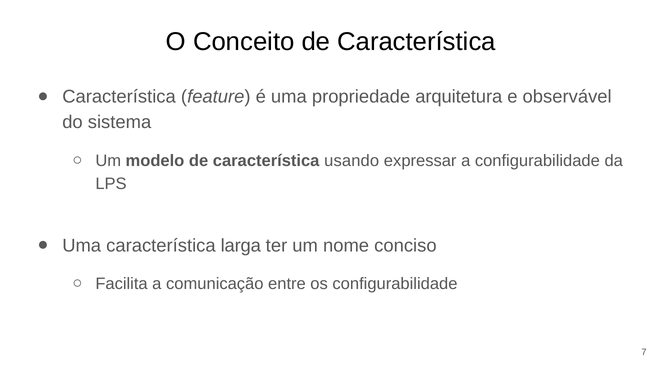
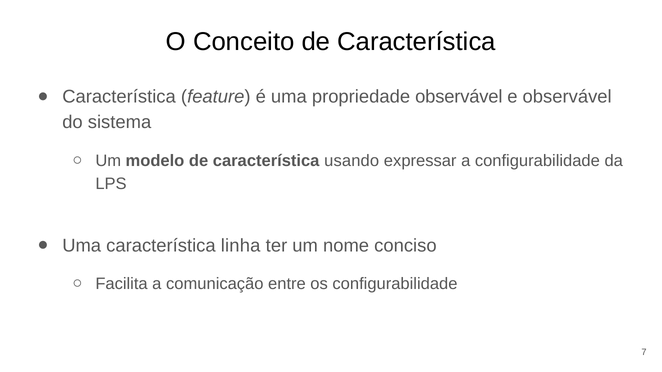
propriedade arquitetura: arquitetura -> observável (459, 97)
larga: larga -> linha (241, 246)
